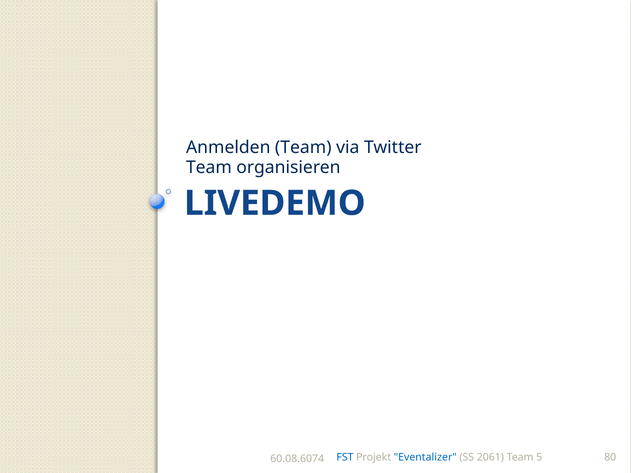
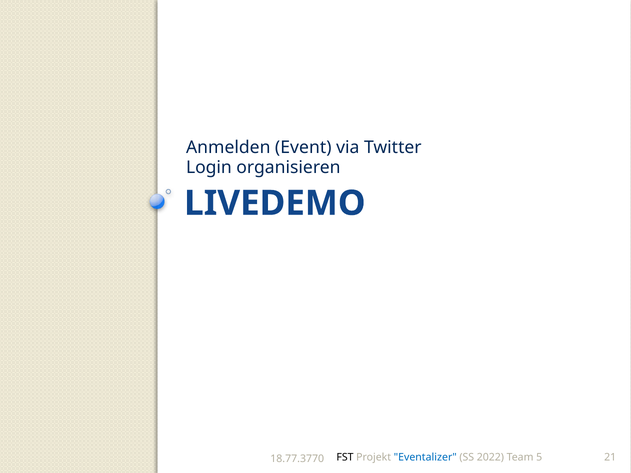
Anmelden Team: Team -> Event (303, 148)
Team: Team -> Login (209, 168)
FST colour: blue -> black (345, 458)
2061: 2061 -> 2022 (490, 458)
80: 80 -> 21 (610, 458)
60.08.6074: 60.08.6074 -> 18.77.3770 (297, 459)
